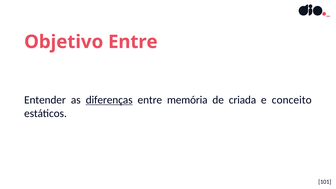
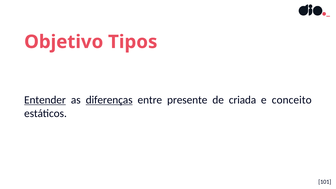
Objetivo Entre: Entre -> Tipos (133, 42)
Entender underline: none -> present (45, 100)
memória: memória -> presente (187, 100)
